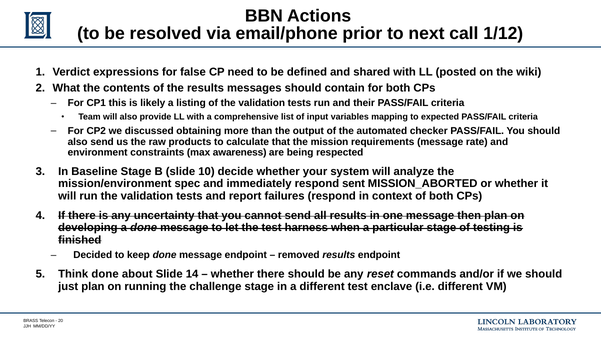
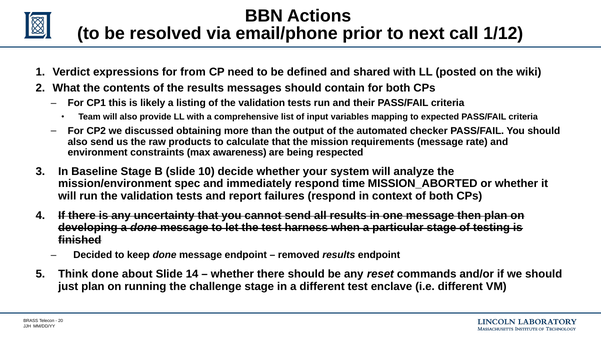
false: false -> from (193, 72)
sent: sent -> time (354, 184)
